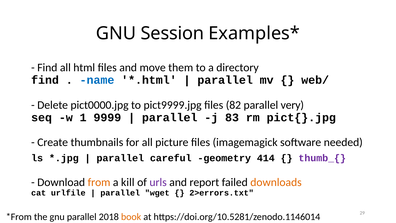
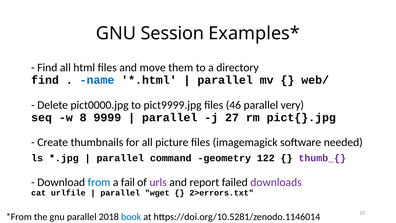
82: 82 -> 46 (233, 105)
1: 1 -> 8 (83, 117)
83: 83 -> 27 (232, 117)
careful: careful -> command (171, 158)
414: 414 -> 122 (266, 158)
from colour: orange -> blue (99, 182)
kill: kill -> fail (128, 182)
downloads colour: orange -> purple (276, 182)
book colour: orange -> blue (131, 217)
